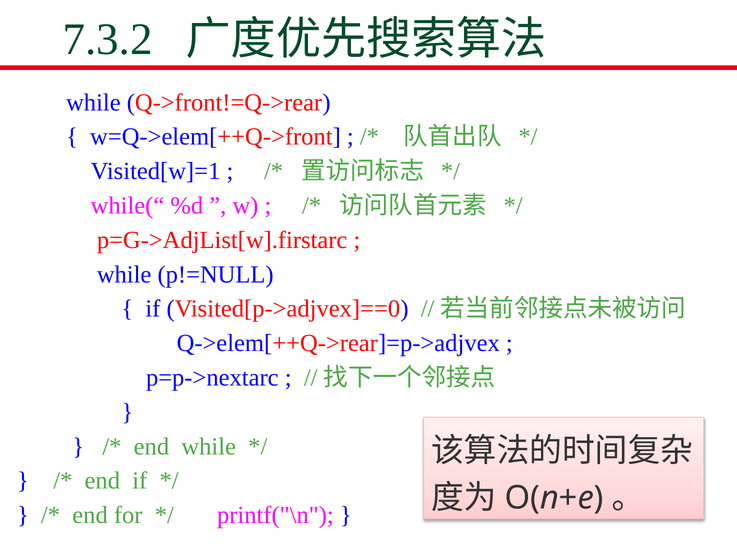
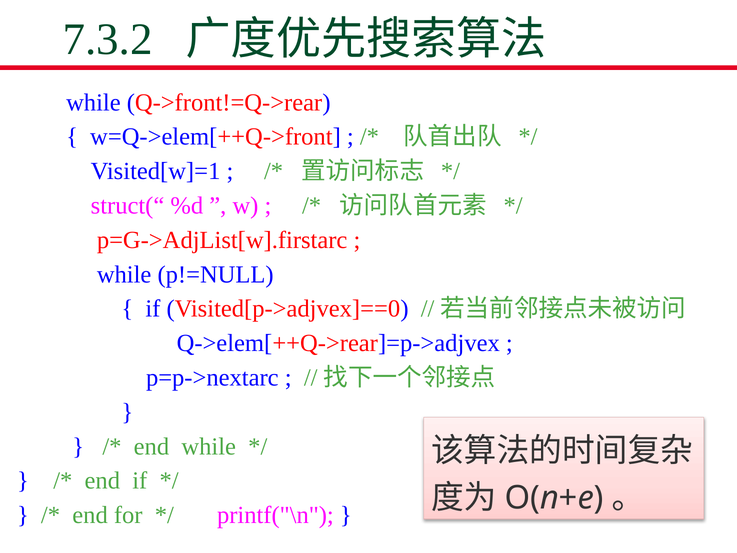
while(“: while(“ -> struct(“ (128, 206)
